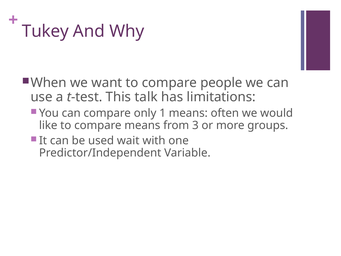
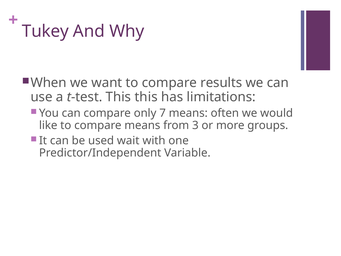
people: people -> results (221, 83)
This talk: talk -> this (146, 97)
1: 1 -> 7 (163, 113)
